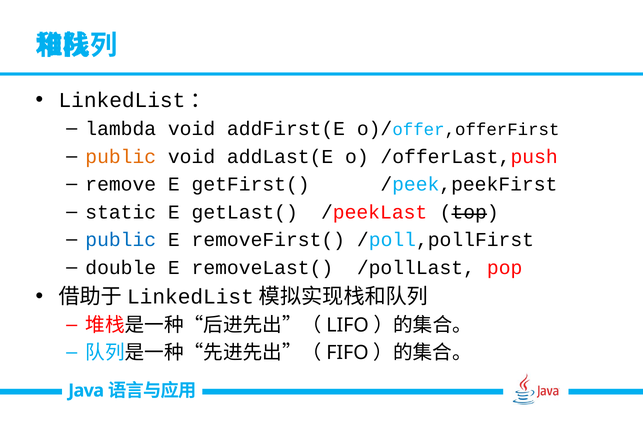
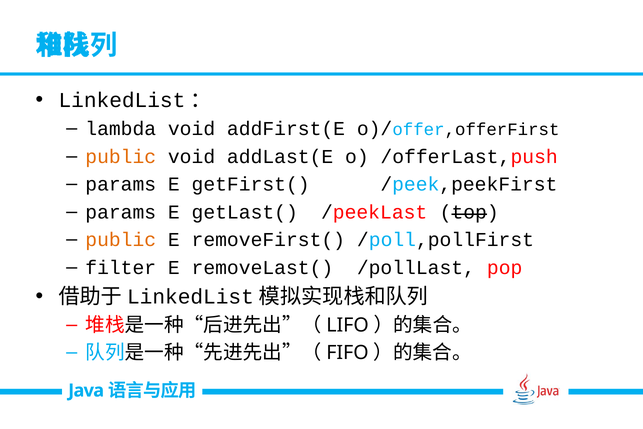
remove: remove -> params (121, 184)
static: static -> params (121, 212)
public colour: blue -> orange (121, 240)
double: double -> filter (121, 267)
